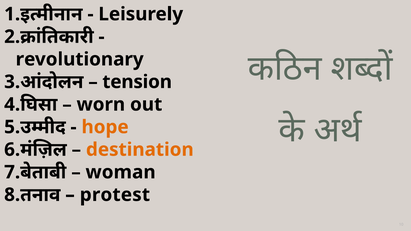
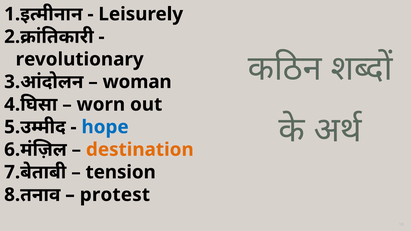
tension: tension -> woman (137, 82)
hope colour: orange -> blue (105, 127)
woman: woman -> tension (121, 172)
